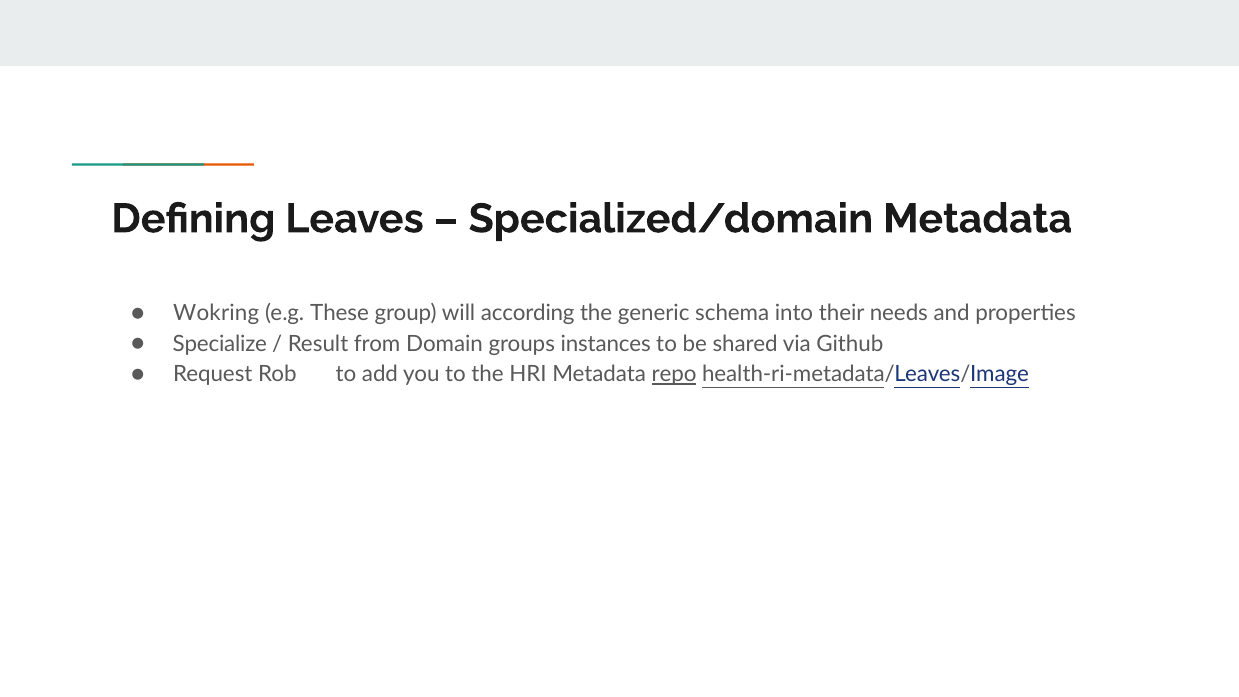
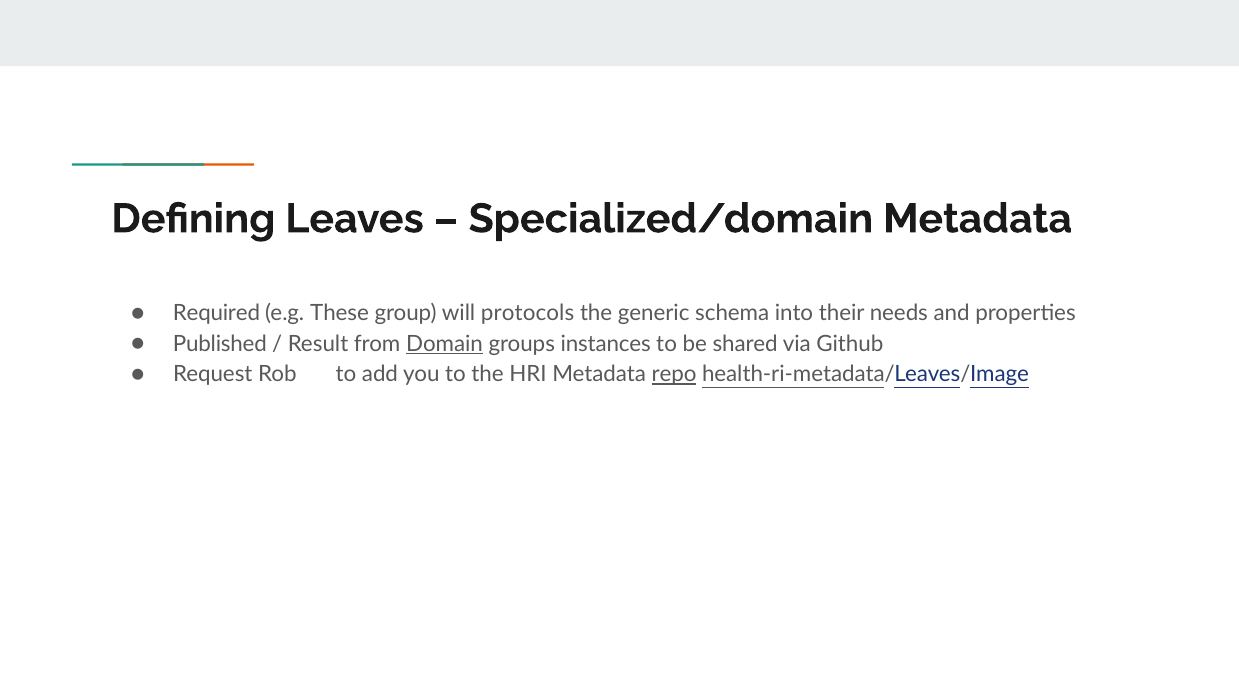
Wokring: Wokring -> Required (216, 313)
according: according -> protocols (528, 313)
Specialize: Specialize -> Published (220, 344)
Domain underline: none -> present (445, 344)
